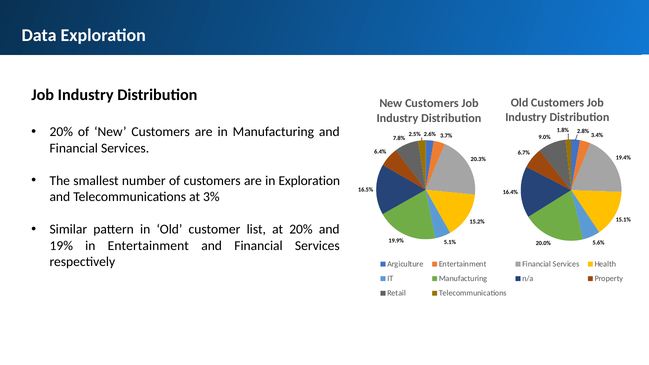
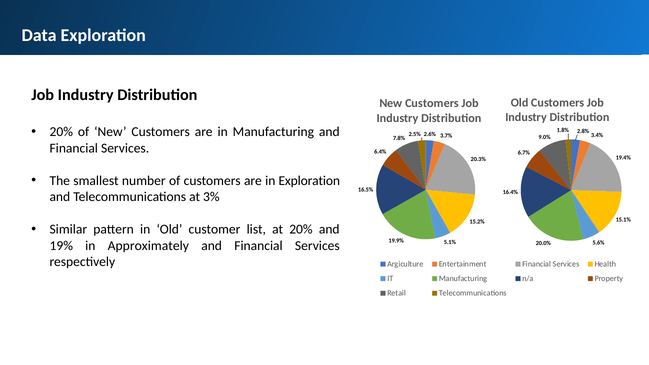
in Entertainment: Entertainment -> Approximately (148, 246)
